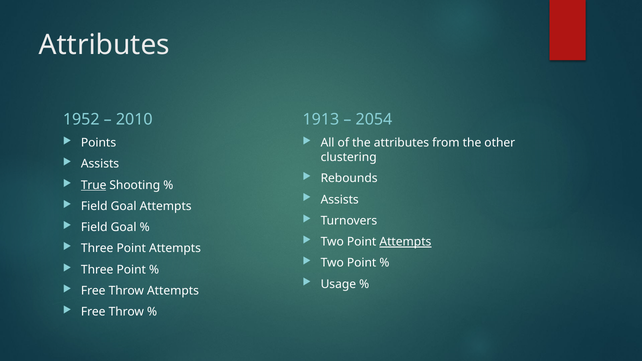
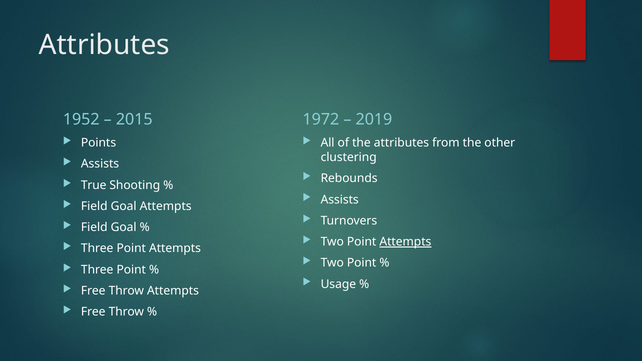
2010: 2010 -> 2015 (134, 120)
1913: 1913 -> 1972 (321, 120)
2054: 2054 -> 2019 (374, 120)
True underline: present -> none (94, 185)
